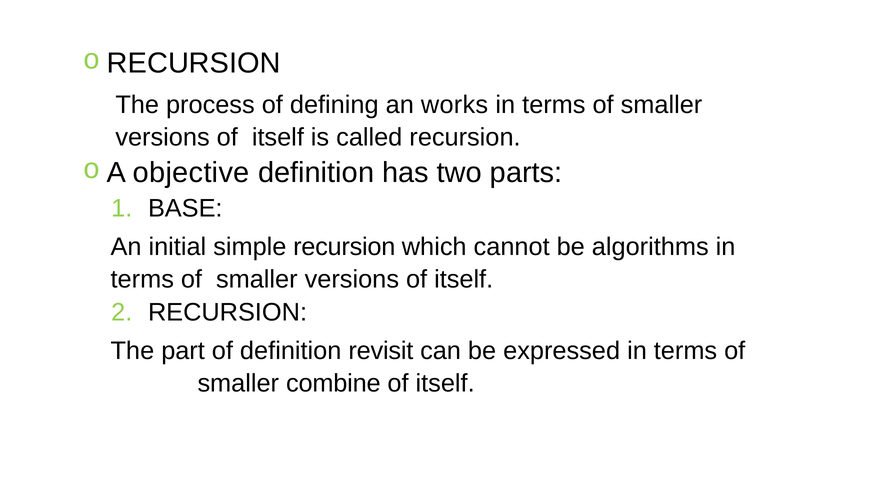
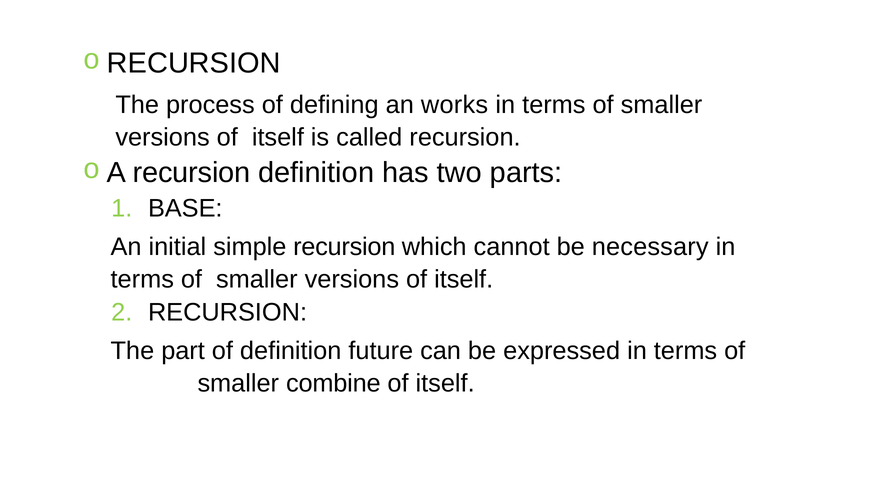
objective: objective -> recursion (191, 172)
algorithms: algorithms -> necessary (650, 247)
revisit: revisit -> future (381, 351)
